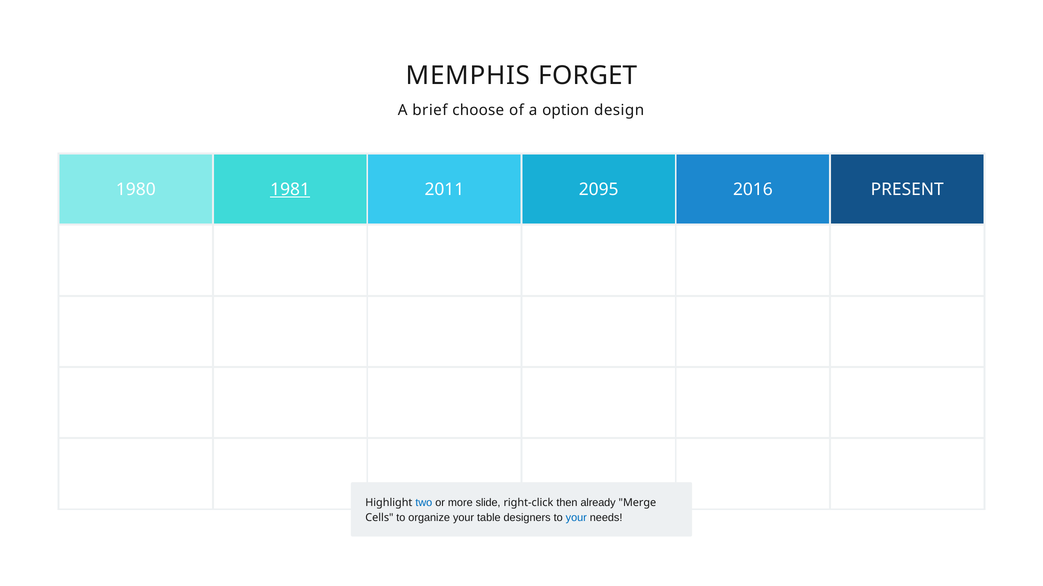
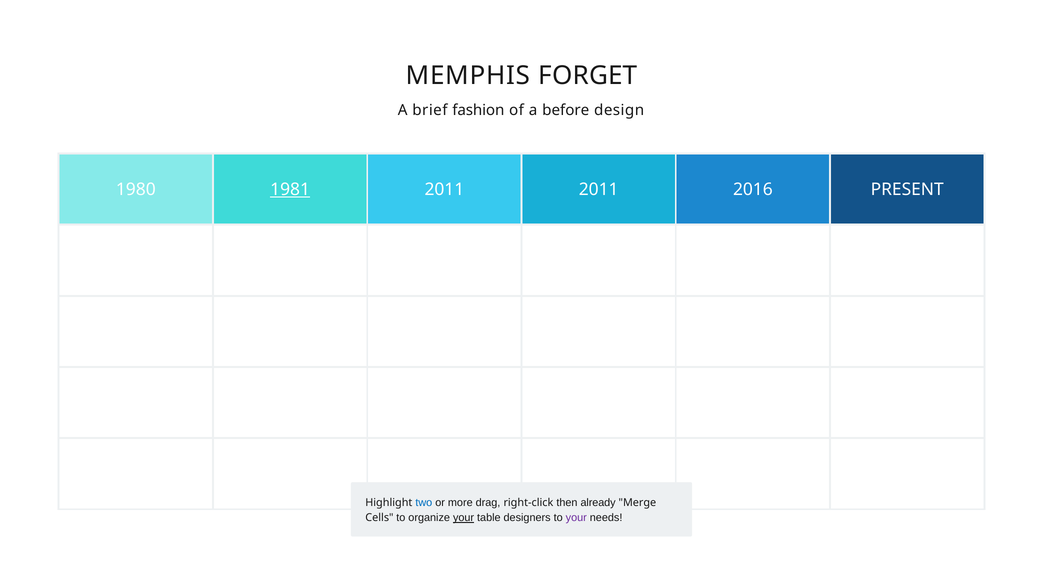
choose: choose -> fashion (478, 110)
option: option -> before (566, 110)
2011 2095: 2095 -> 2011 (599, 190)
slide: slide -> drag (488, 503)
your underline: none -> present (464, 518)
your colour: blue -> purple (576, 518)
